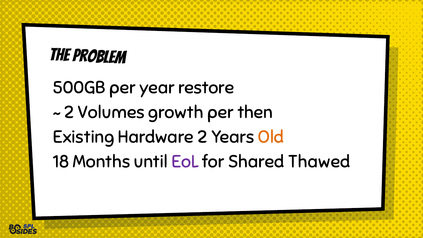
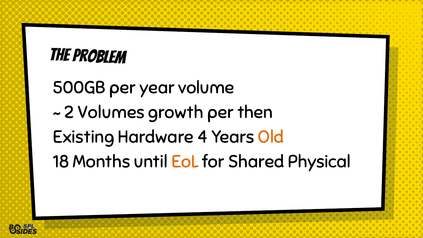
restore: restore -> volume (206, 88)
Hardware 2: 2 -> 4 (202, 137)
EoL colour: purple -> orange (185, 162)
Thawed: Thawed -> Physical (319, 162)
